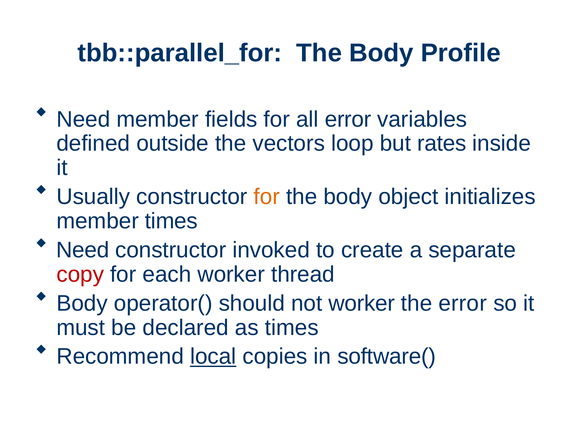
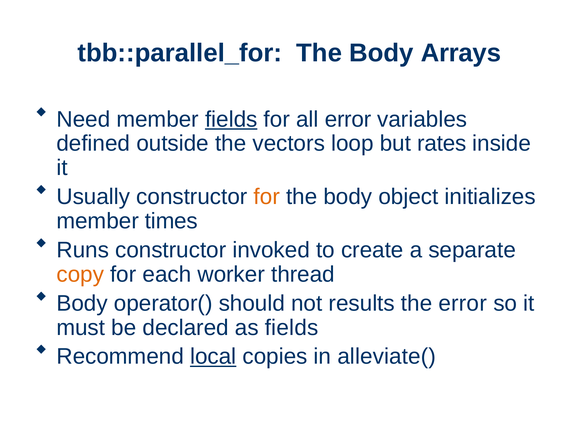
Profile: Profile -> Arrays (461, 53)
fields underline: none -> present (231, 119)
Need: Need -> Runs (83, 250)
copy colour: red -> orange (80, 274)
not worker: worker -> results (362, 303)
as times: times -> fields (292, 328)
software(: software( -> alleviate( (387, 357)
